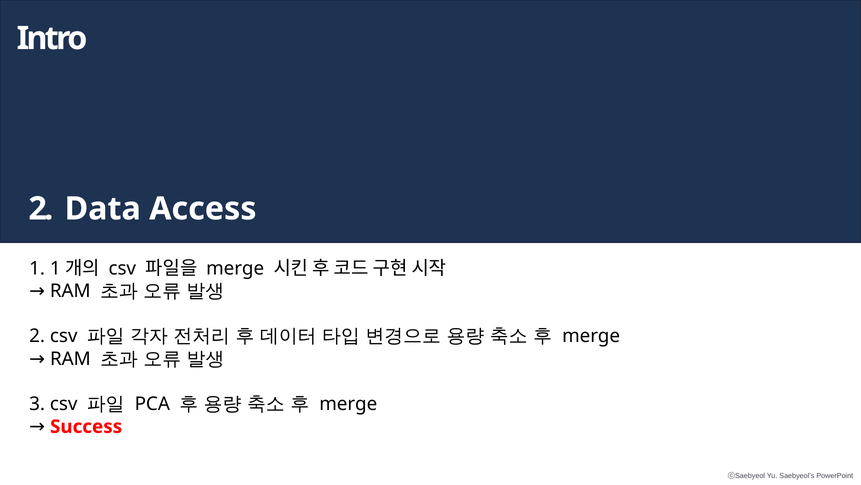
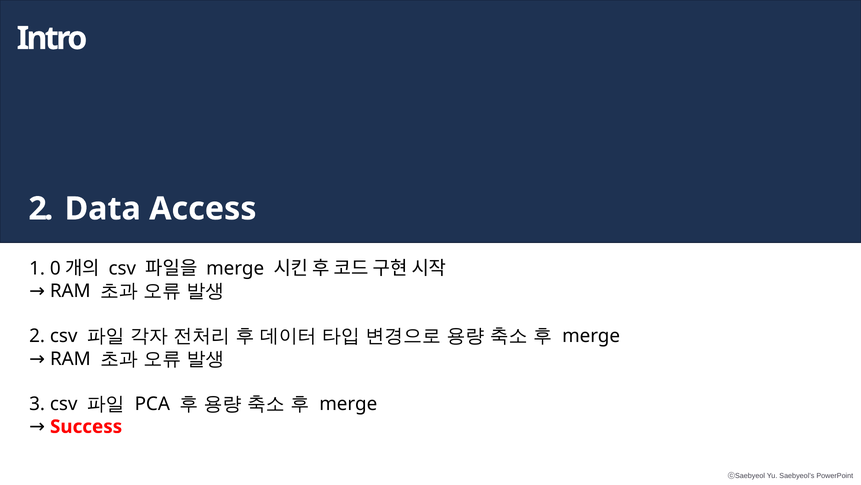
1 1: 1 -> 0 (55, 268)
